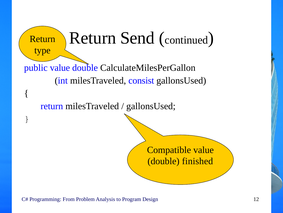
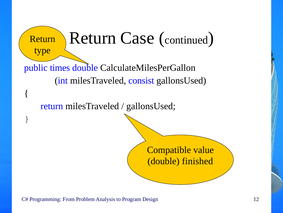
Send: Send -> Case (137, 38)
public value: value -> times (60, 68)
